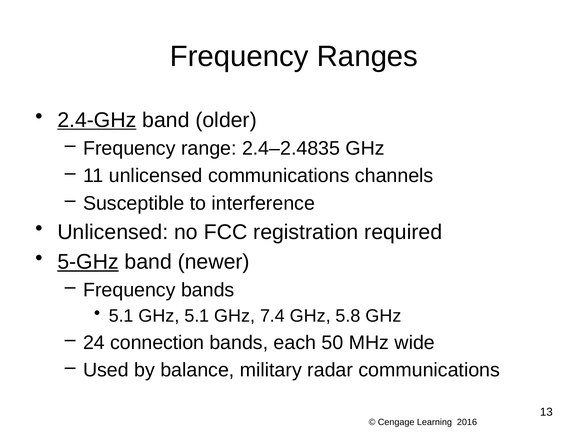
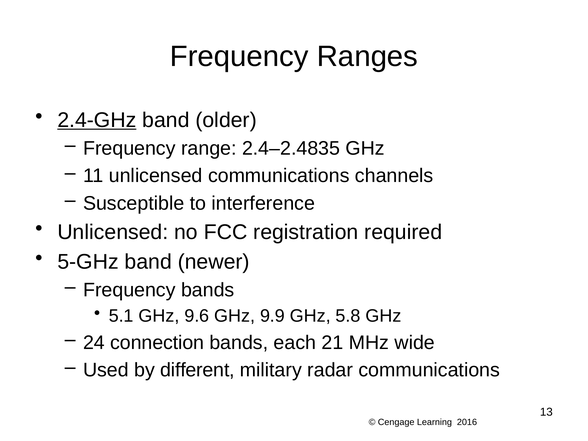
5-GHz underline: present -> none (88, 262)
GHz 5.1: 5.1 -> 9.6 (197, 316)
7.4: 7.4 -> 9.9 (272, 316)
50: 50 -> 21 (333, 343)
balance: balance -> different (197, 370)
